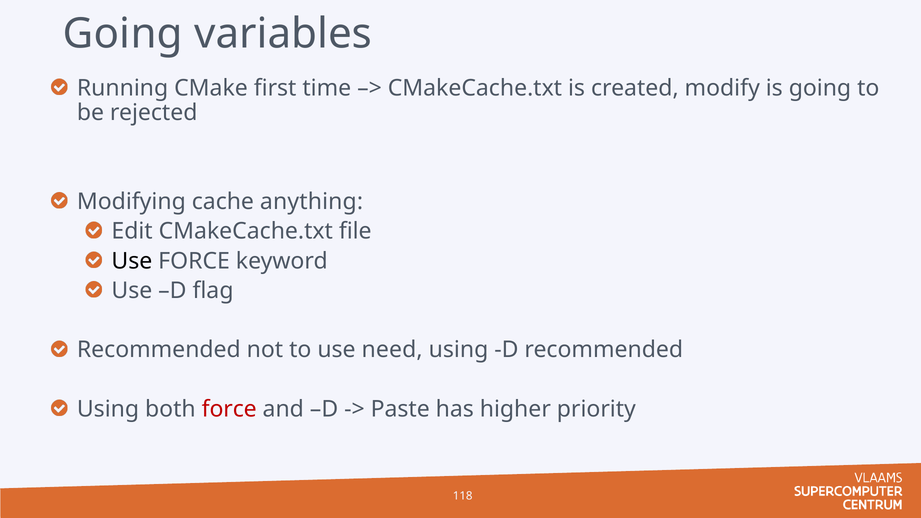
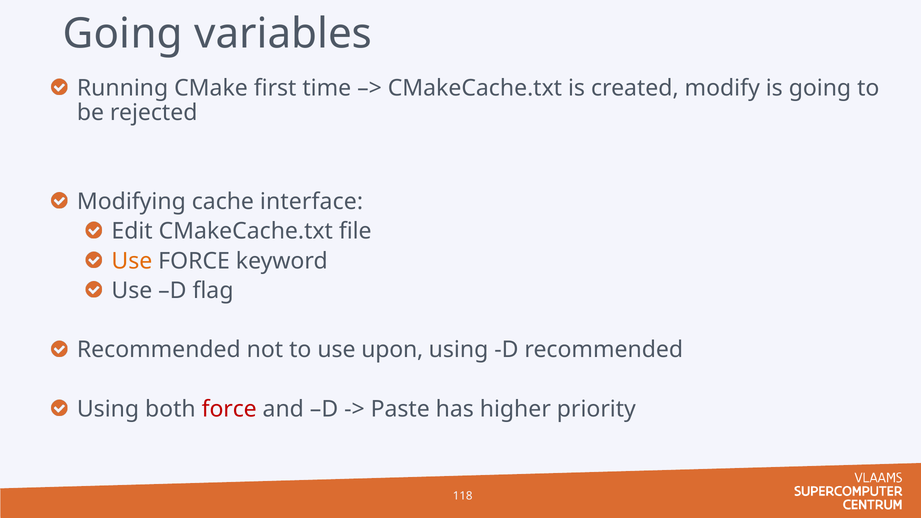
anything: anything -> interface (312, 202)
Use colour: black -> orange (132, 261)
need: need -> upon (392, 350)
